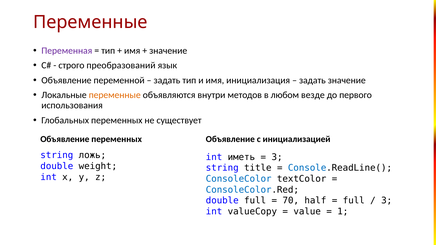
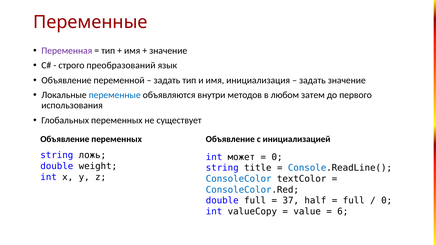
переменные colour: orange -> blue (115, 95)
везде: везде -> затем (313, 95)
иметь: иметь -> может (241, 157)
3: 3 -> 0 (277, 157)
70: 70 -> 37 (291, 201)
3: 3 -> 0 (387, 201)
1: 1 -> 6 (343, 212)
